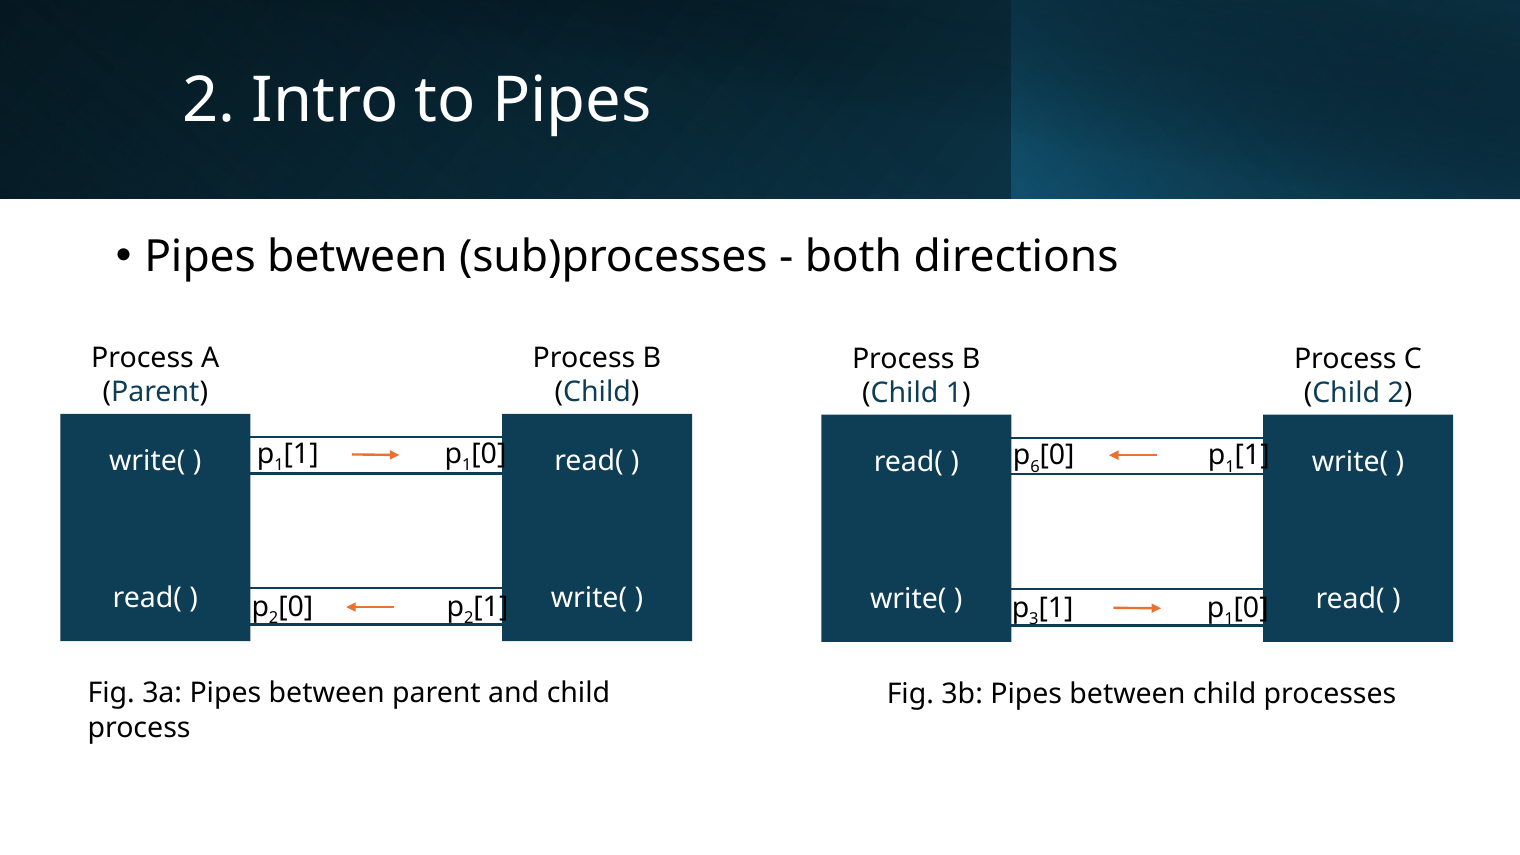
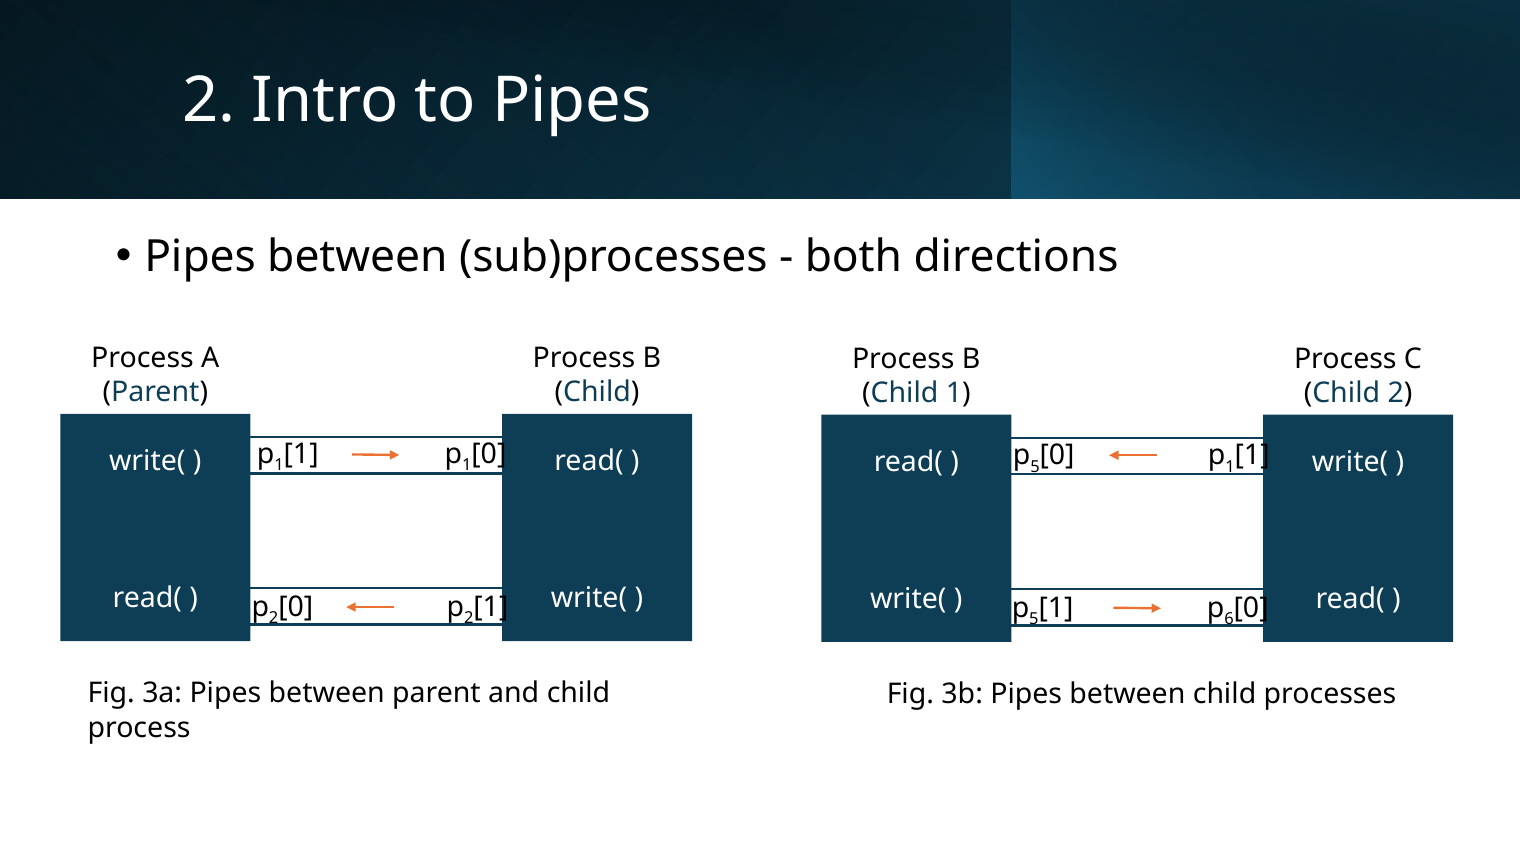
6: 6 -> 5 (1035, 467)
3: 3 -> 5 (1034, 619)
1: 1 -> 6 (1229, 619)
